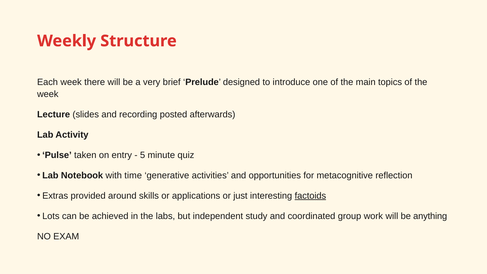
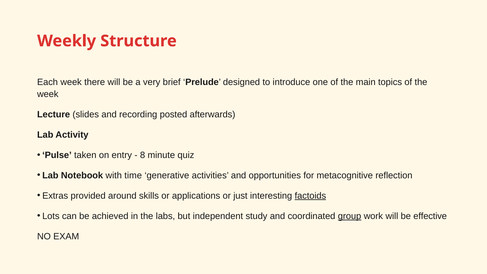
5: 5 -> 8 (143, 155)
group underline: none -> present (350, 216)
anything: anything -> effective (430, 216)
